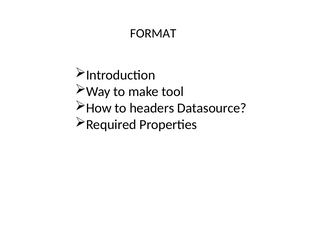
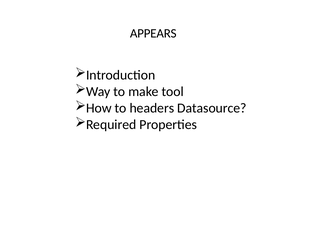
FORMAT: FORMAT -> APPEARS (153, 33)
